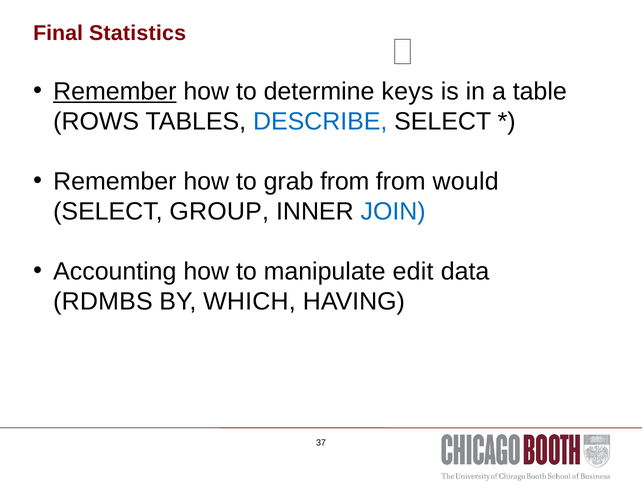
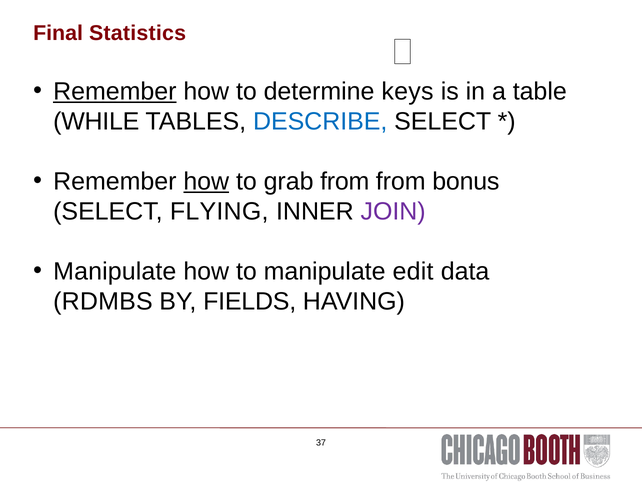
ROWS: ROWS -> WHILE (96, 121)
how underline: none -> present (206, 181)
would: would -> bonus (466, 181)
GROUP: GROUP -> FLYING (219, 211)
JOIN colour: blue -> purple (393, 211)
Accounting: Accounting -> Manipulate (115, 271)
WHICH: WHICH -> FIELDS (250, 301)
